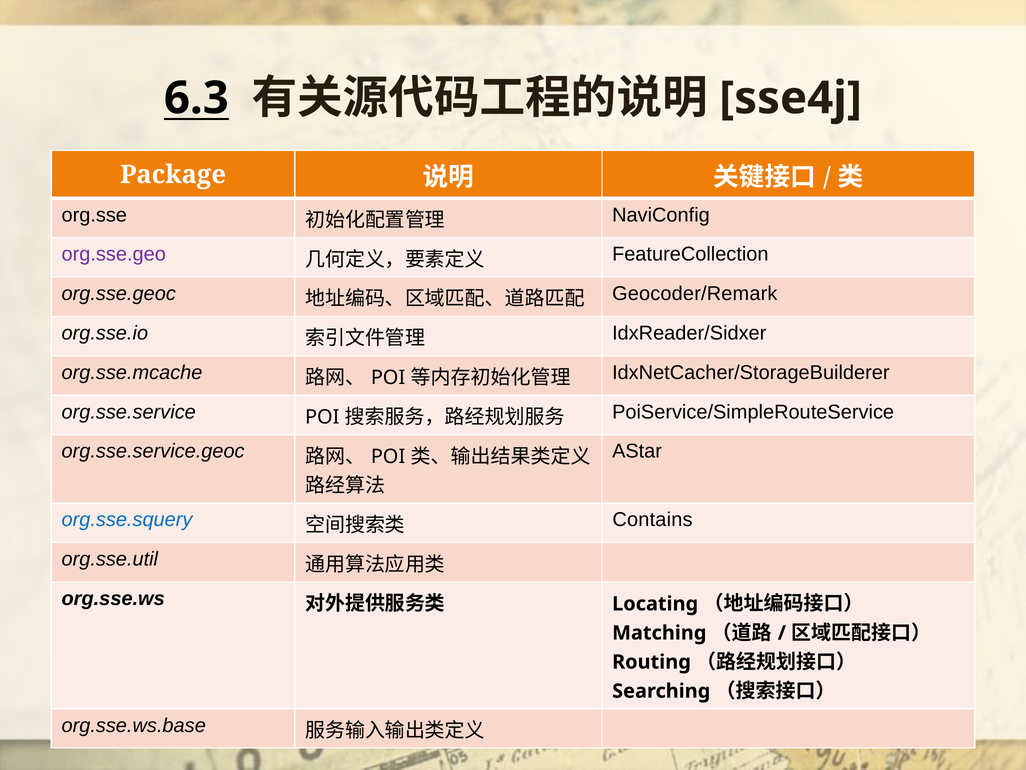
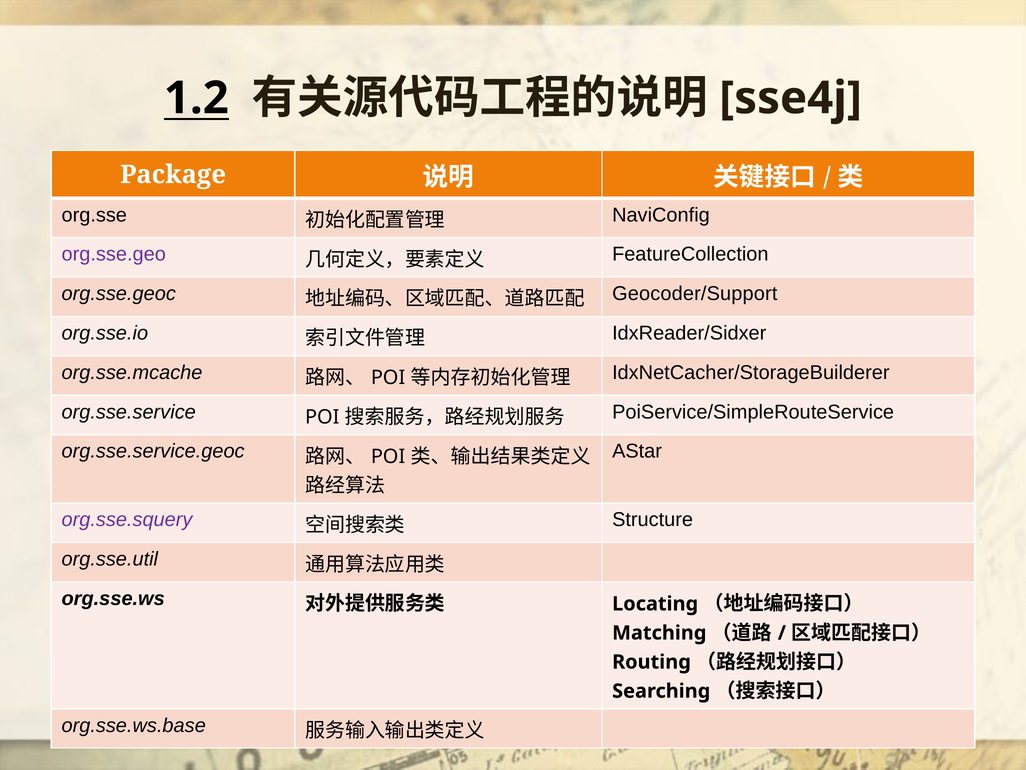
6.3: 6.3 -> 1.2 (196, 98)
Geocoder/Remark: Geocoder/Remark -> Geocoder/Support (695, 294)
org.sse.squery colour: blue -> purple (127, 520)
Contains: Contains -> Structure (653, 520)
